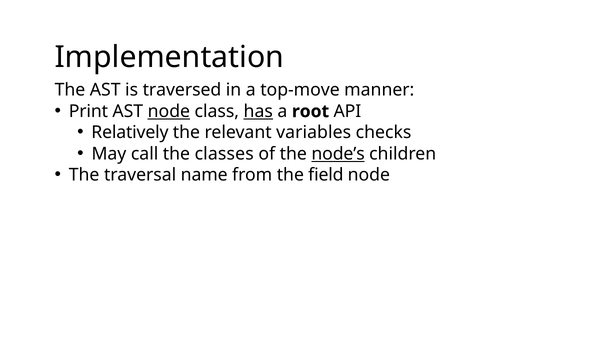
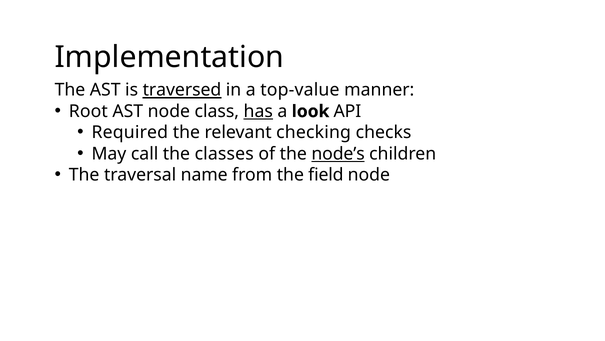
traversed underline: none -> present (182, 90)
top-move: top-move -> top-value (300, 90)
Print: Print -> Root (88, 111)
node underline: present -> none (169, 111)
root: root -> look (311, 111)
Relatively: Relatively -> Required (130, 132)
variables: variables -> checking (314, 132)
